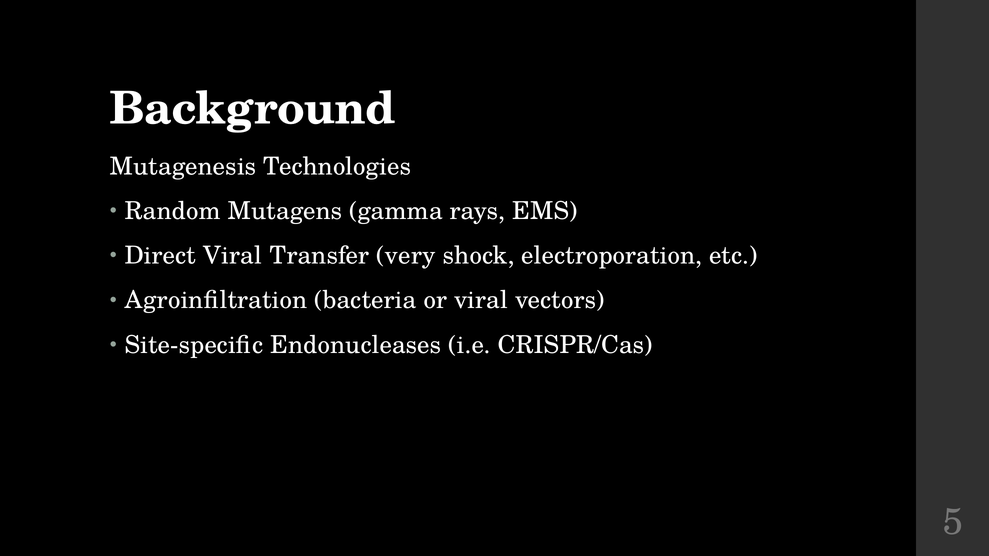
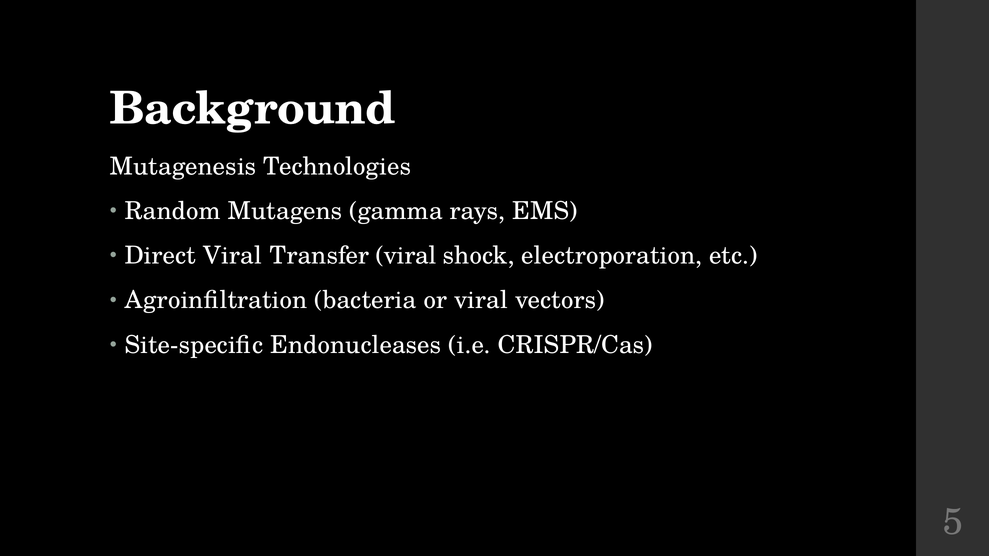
Transfer very: very -> viral (406, 256)
